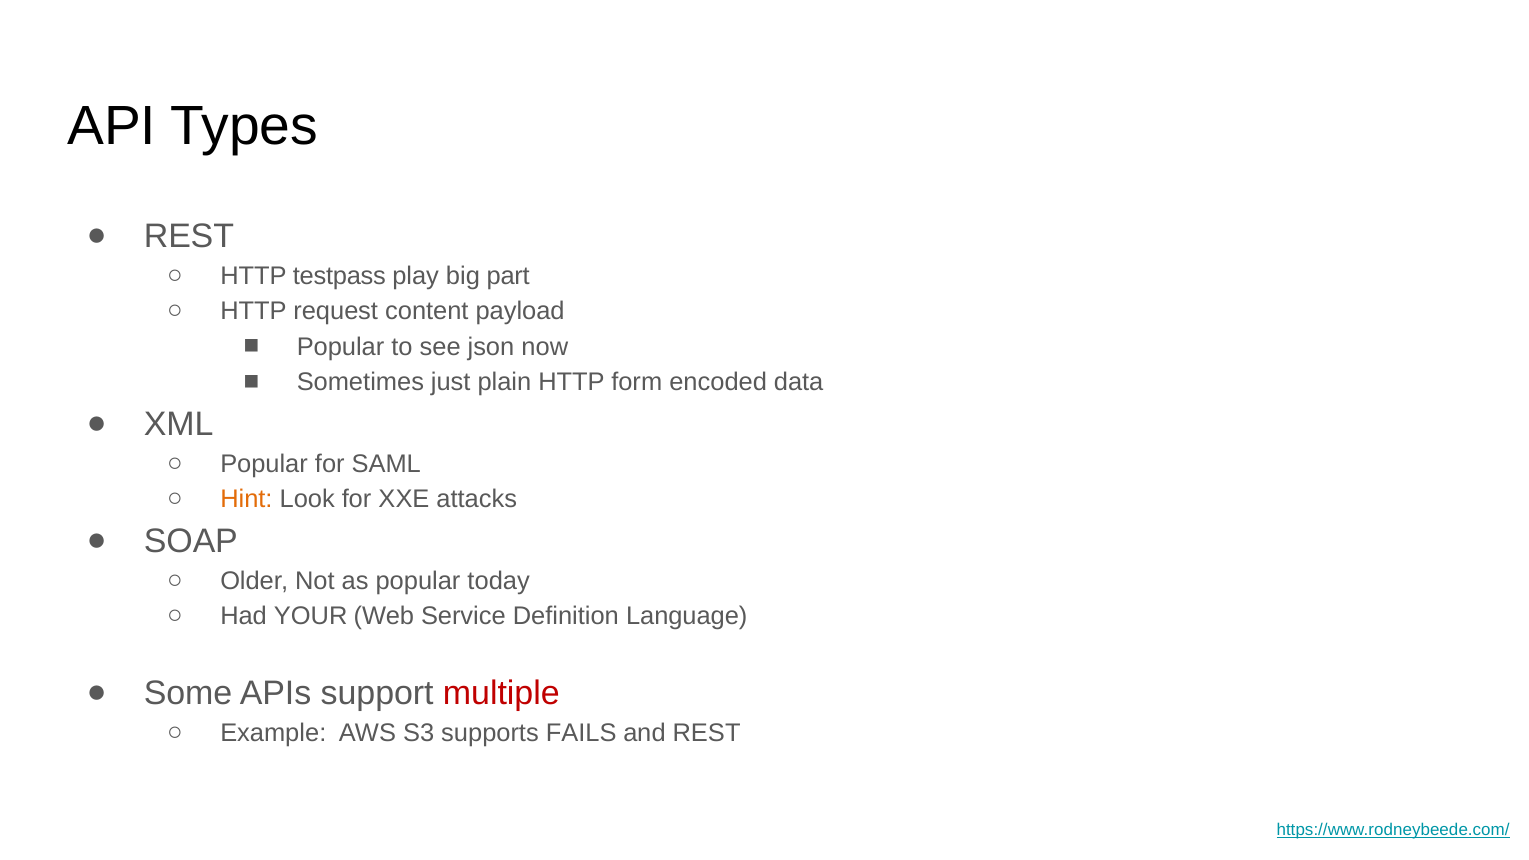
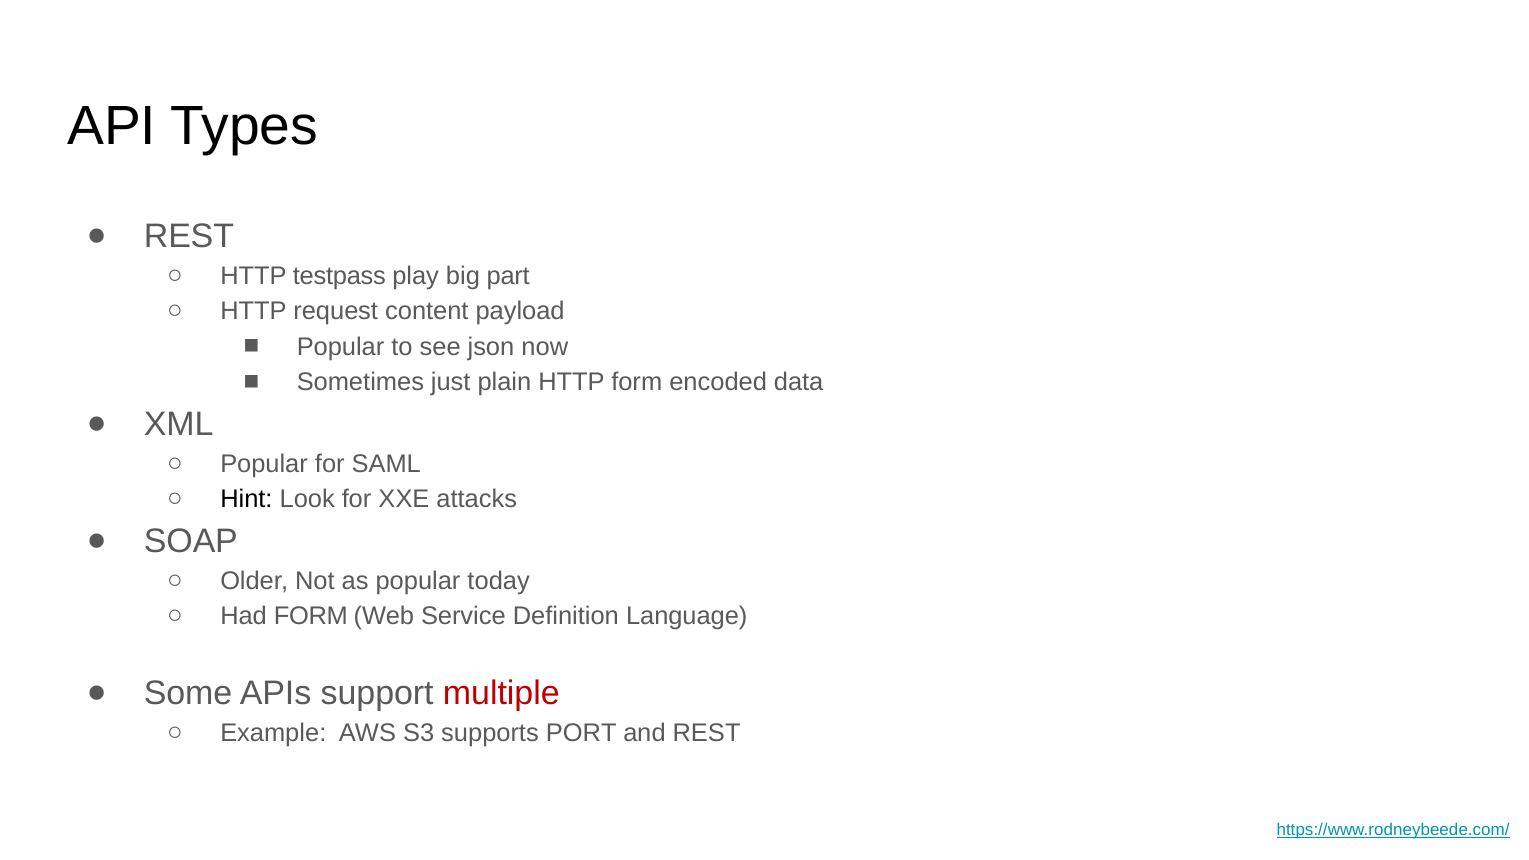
Hint colour: orange -> black (246, 499)
Had YOUR: YOUR -> FORM (311, 616)
FAILS: FAILS -> PORT (581, 733)
